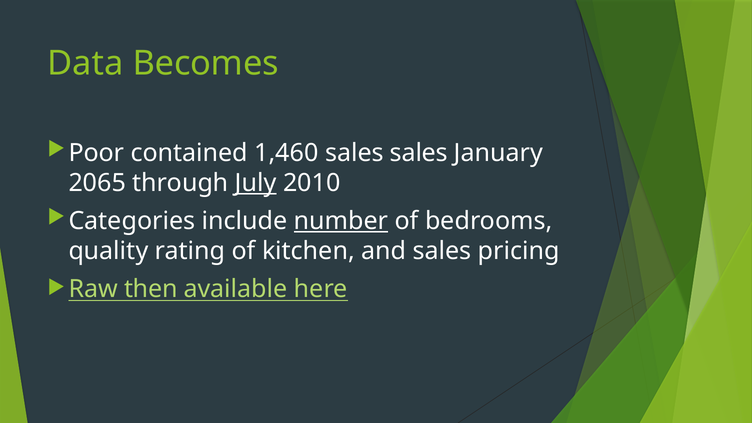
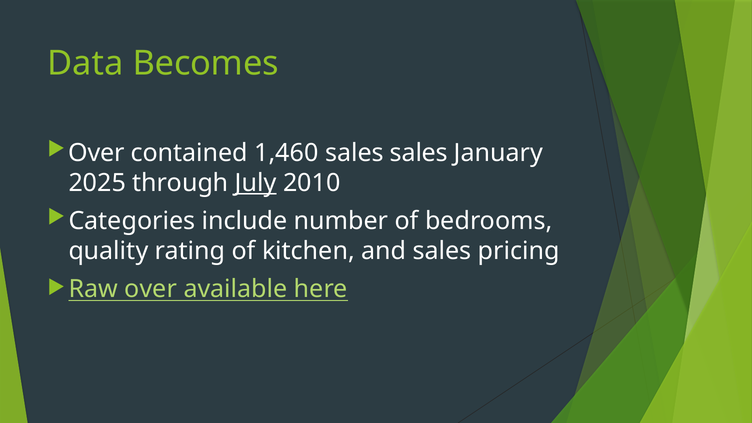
Poor: Poor -> Over (96, 153)
2065: 2065 -> 2025 (97, 183)
number underline: present -> none (341, 221)
Raw then: then -> over (151, 289)
